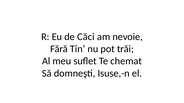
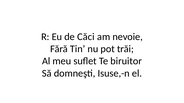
chemat: chemat -> biruitor (126, 61)
